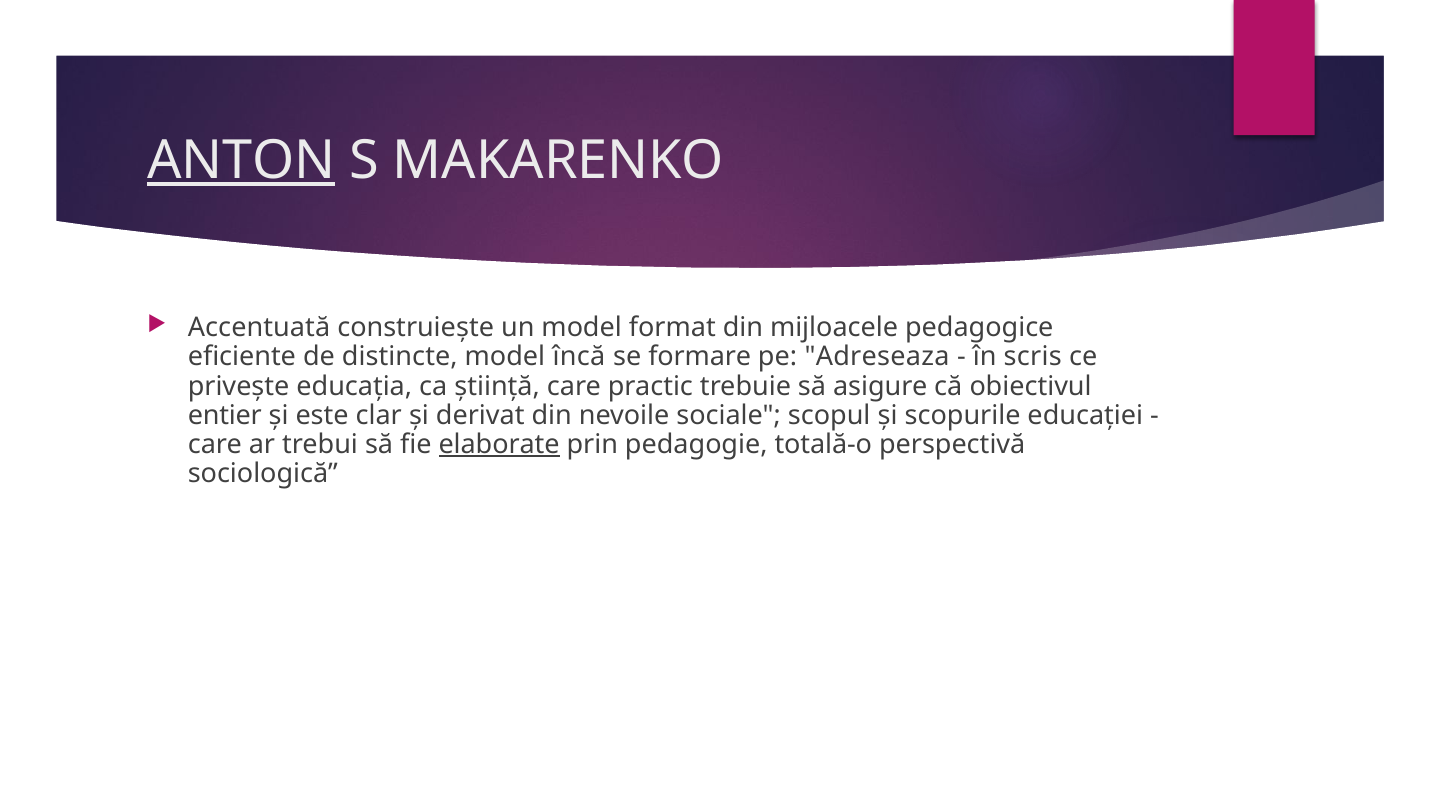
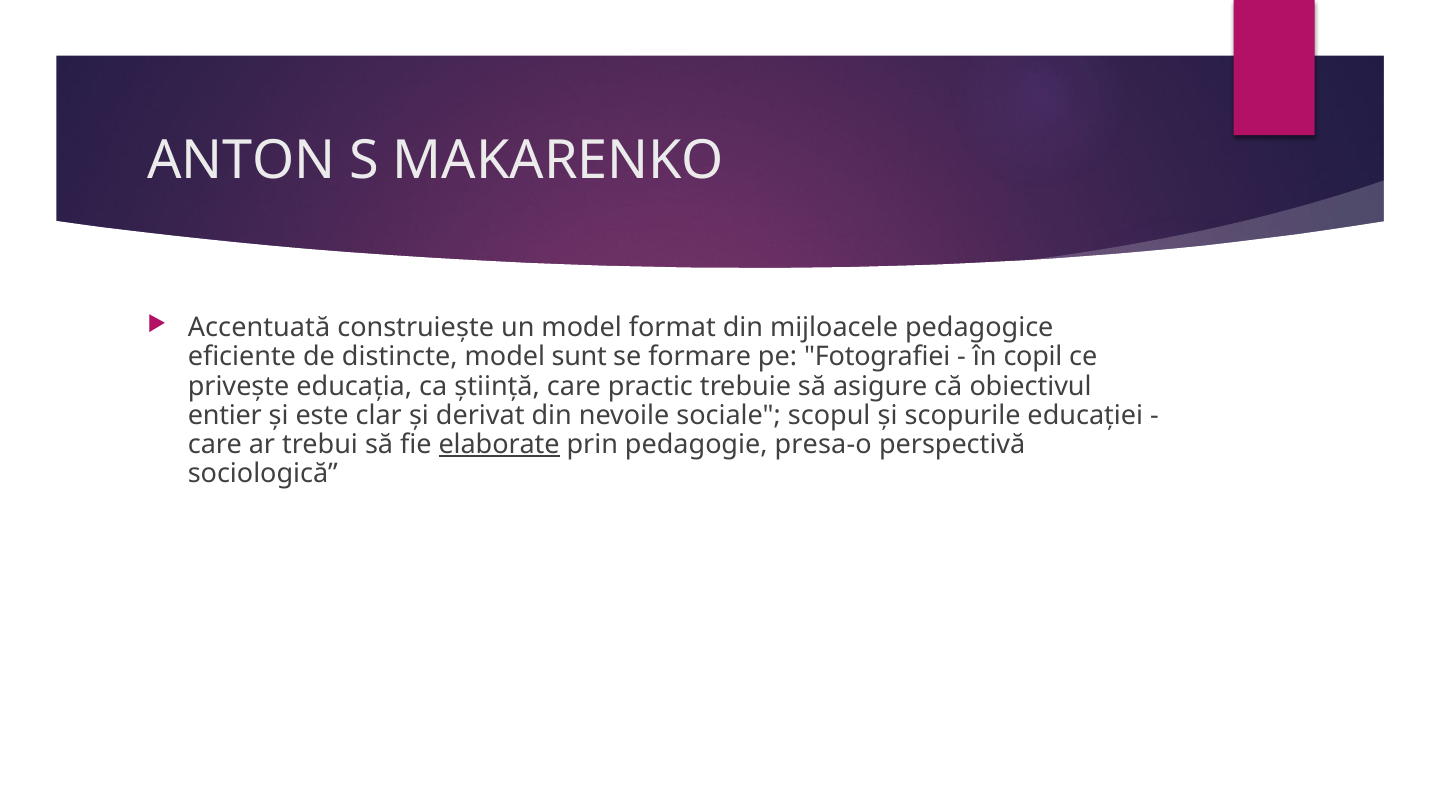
ANTON underline: present -> none (241, 161)
încă: încă -> sunt (579, 357)
Adreseaza: Adreseaza -> Fotografiei (877, 357)
scris: scris -> copil (1033, 357)
totală-o: totală-o -> presa-o (823, 444)
